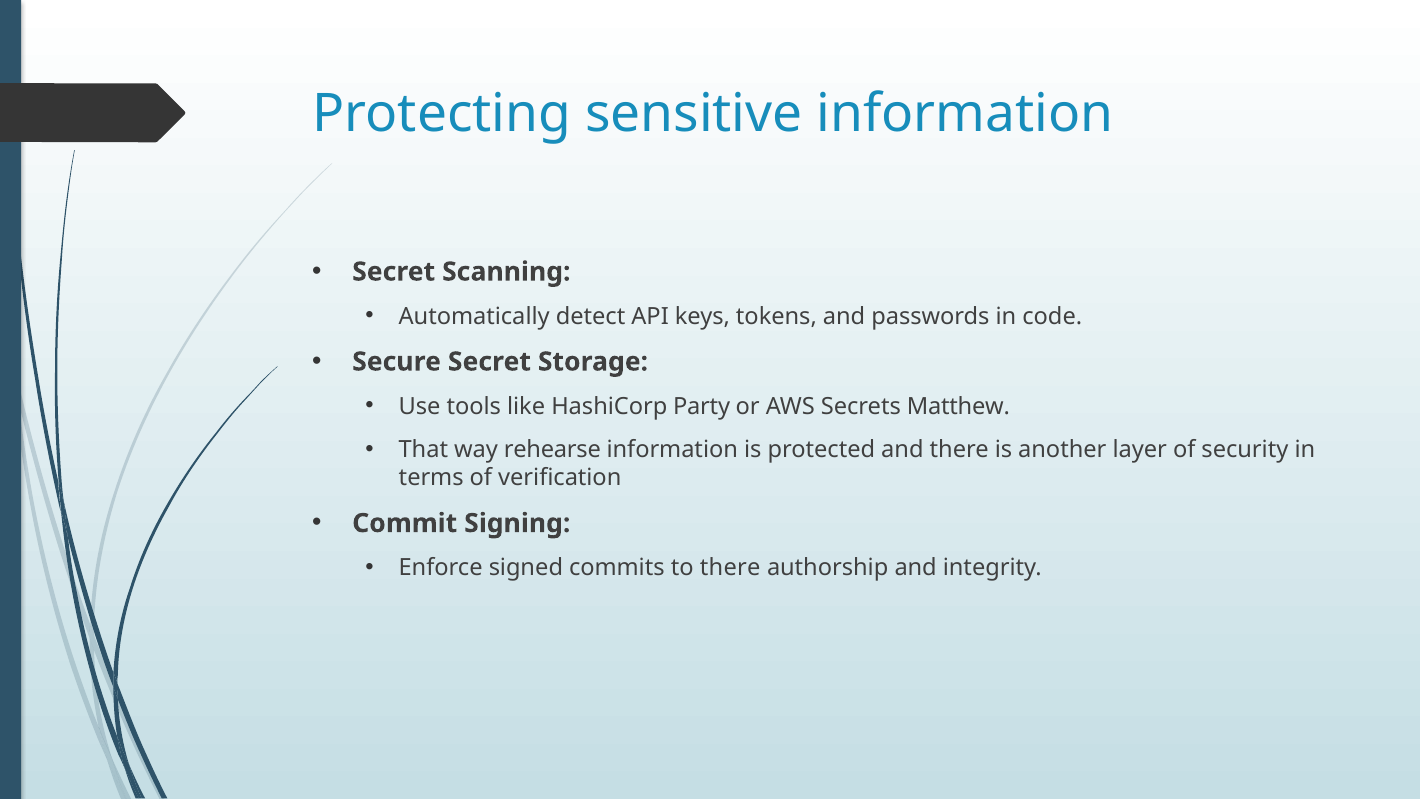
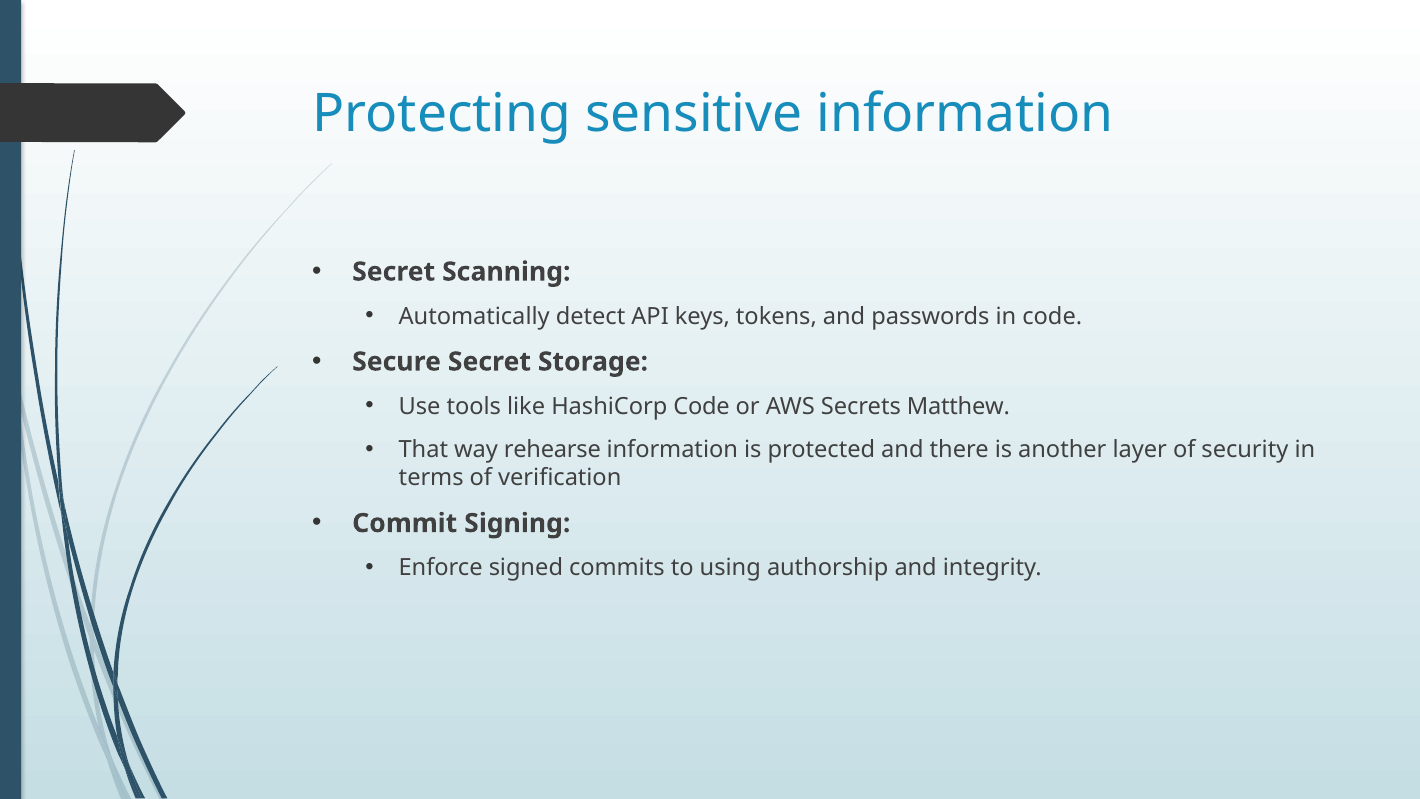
HashiCorp Party: Party -> Code (702, 406)
to there: there -> using (730, 568)
